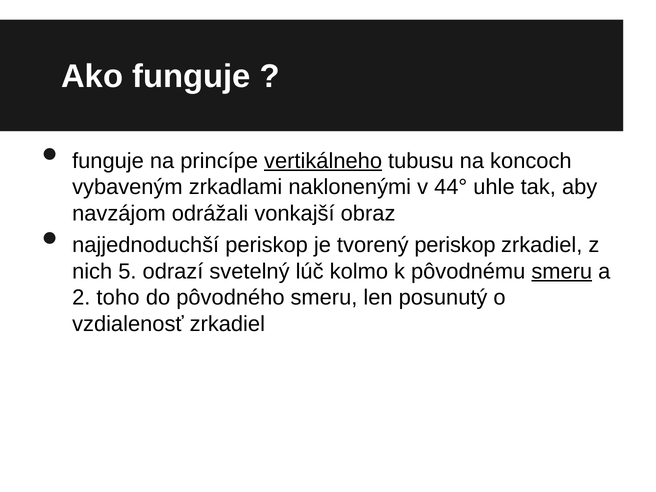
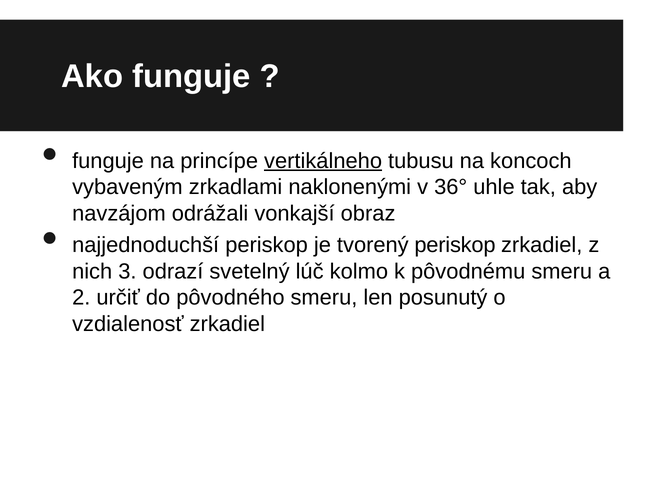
44°: 44° -> 36° (451, 187)
5: 5 -> 3 (127, 271)
smeru underline: present -> none (562, 271)
toho: toho -> určiť (118, 298)
